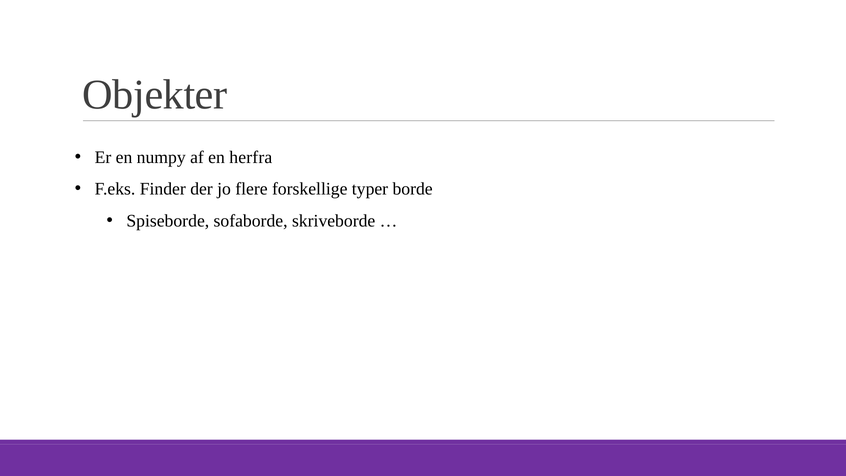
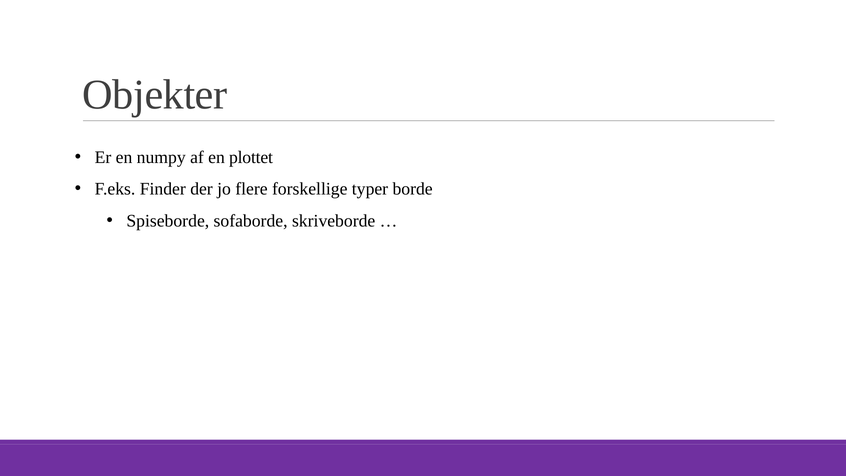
herfra: herfra -> plottet (251, 157)
